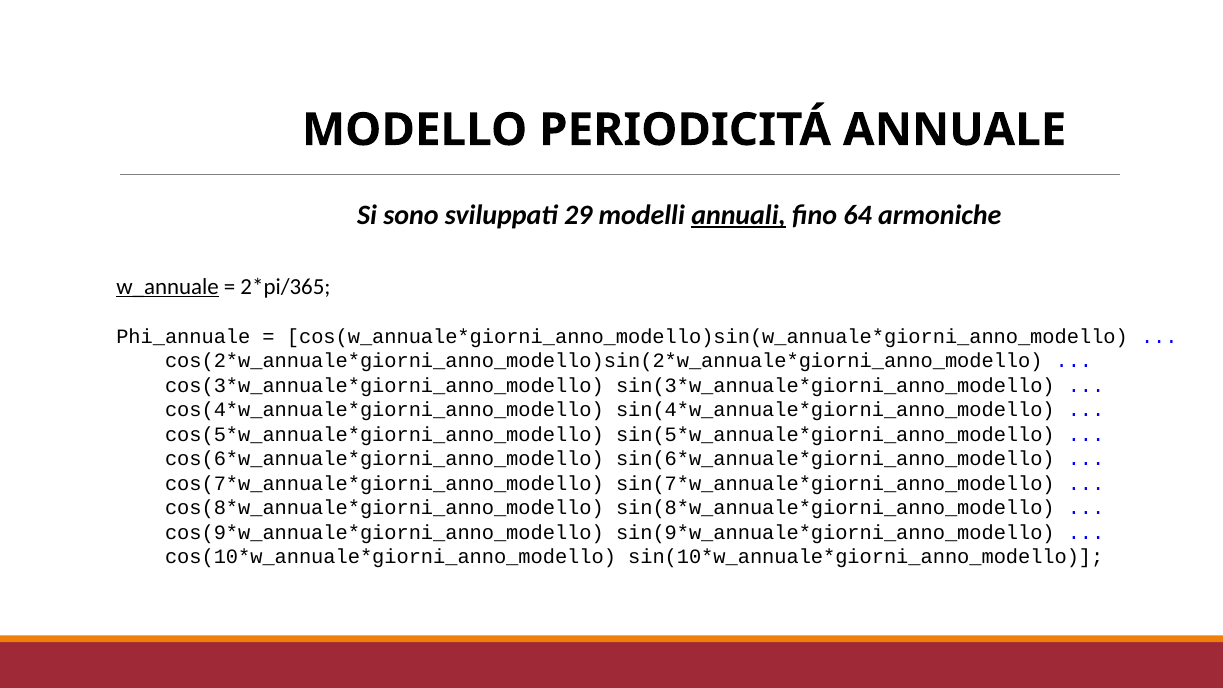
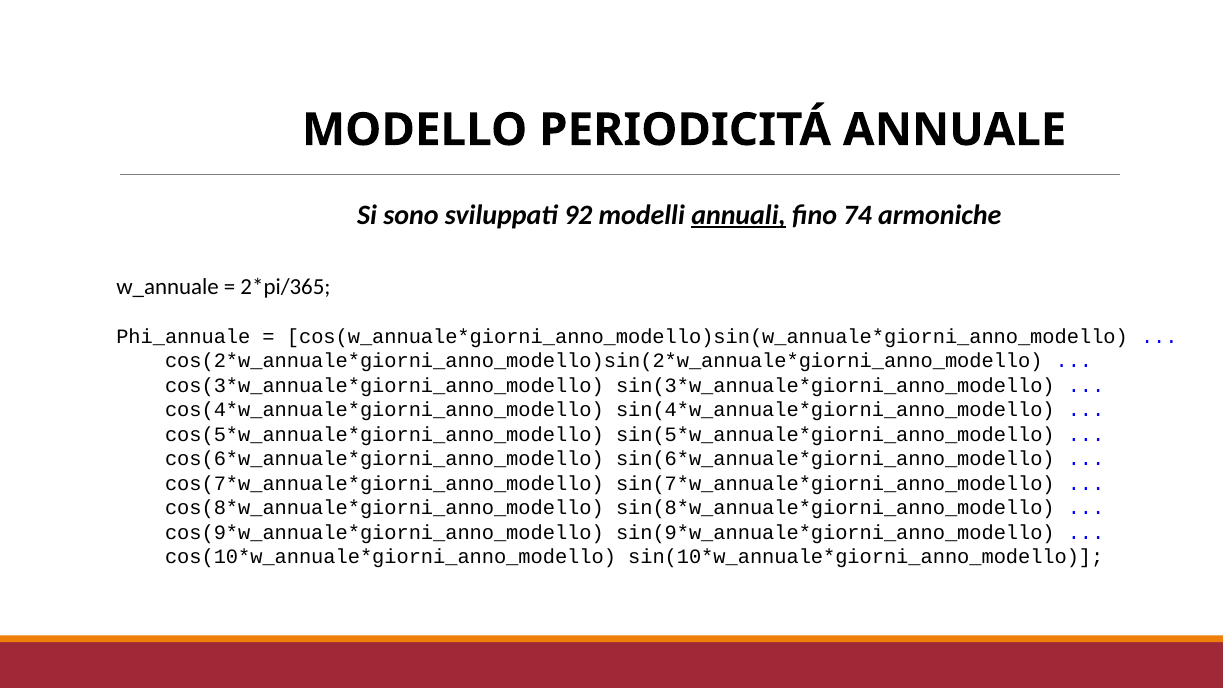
29: 29 -> 92 (578, 215)
64: 64 -> 74 (858, 215)
w_annuale underline: present -> none (168, 286)
